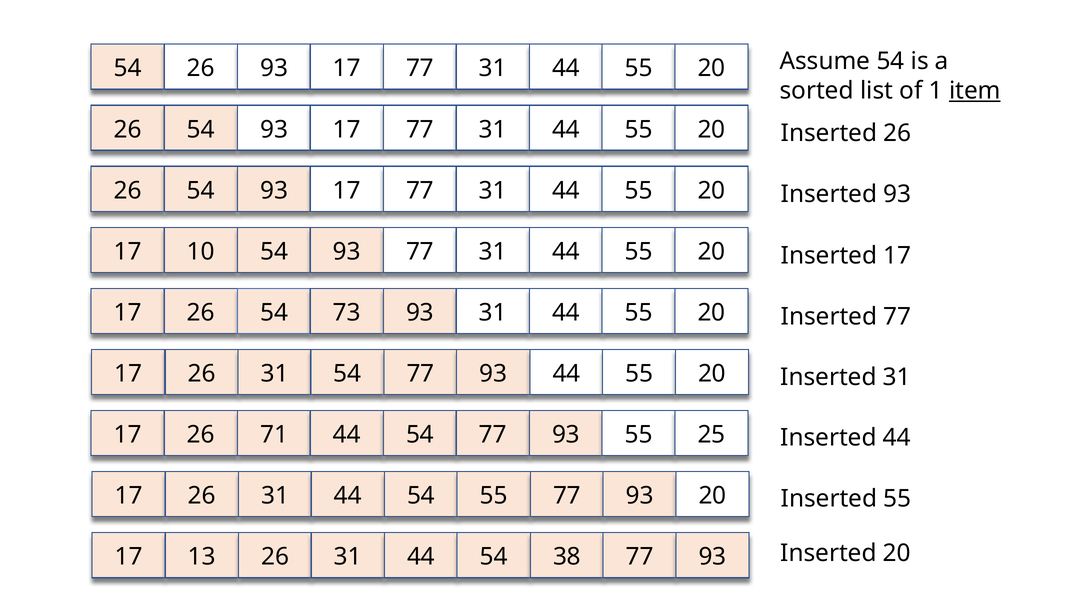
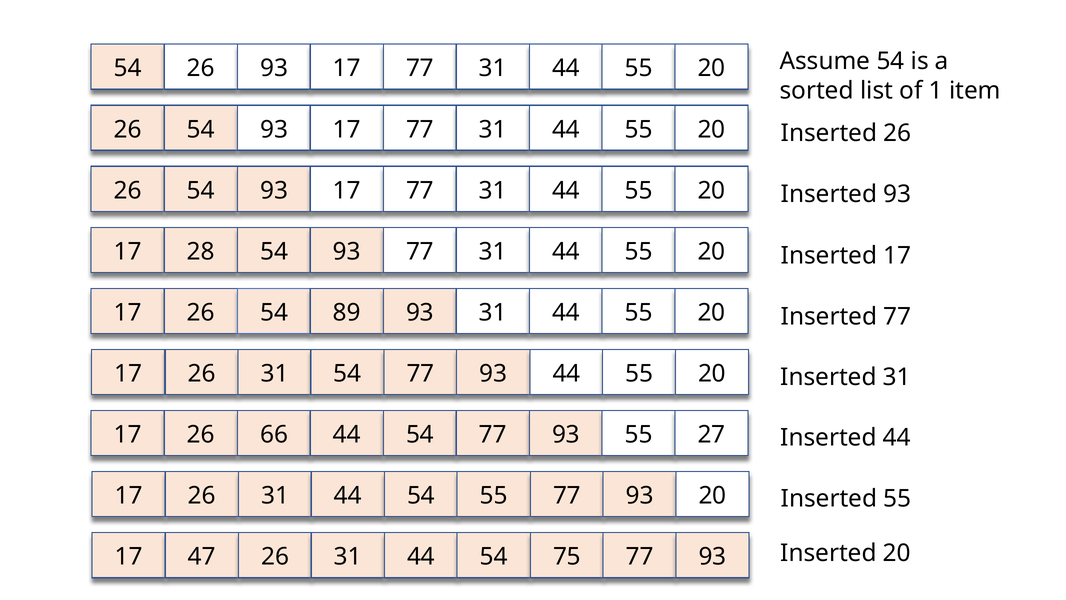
item underline: present -> none (975, 91)
10: 10 -> 28 (201, 251)
73: 73 -> 89 (347, 312)
71: 71 -> 66 (274, 434)
25: 25 -> 27 (711, 434)
13: 13 -> 47 (202, 557)
38: 38 -> 75 (567, 557)
